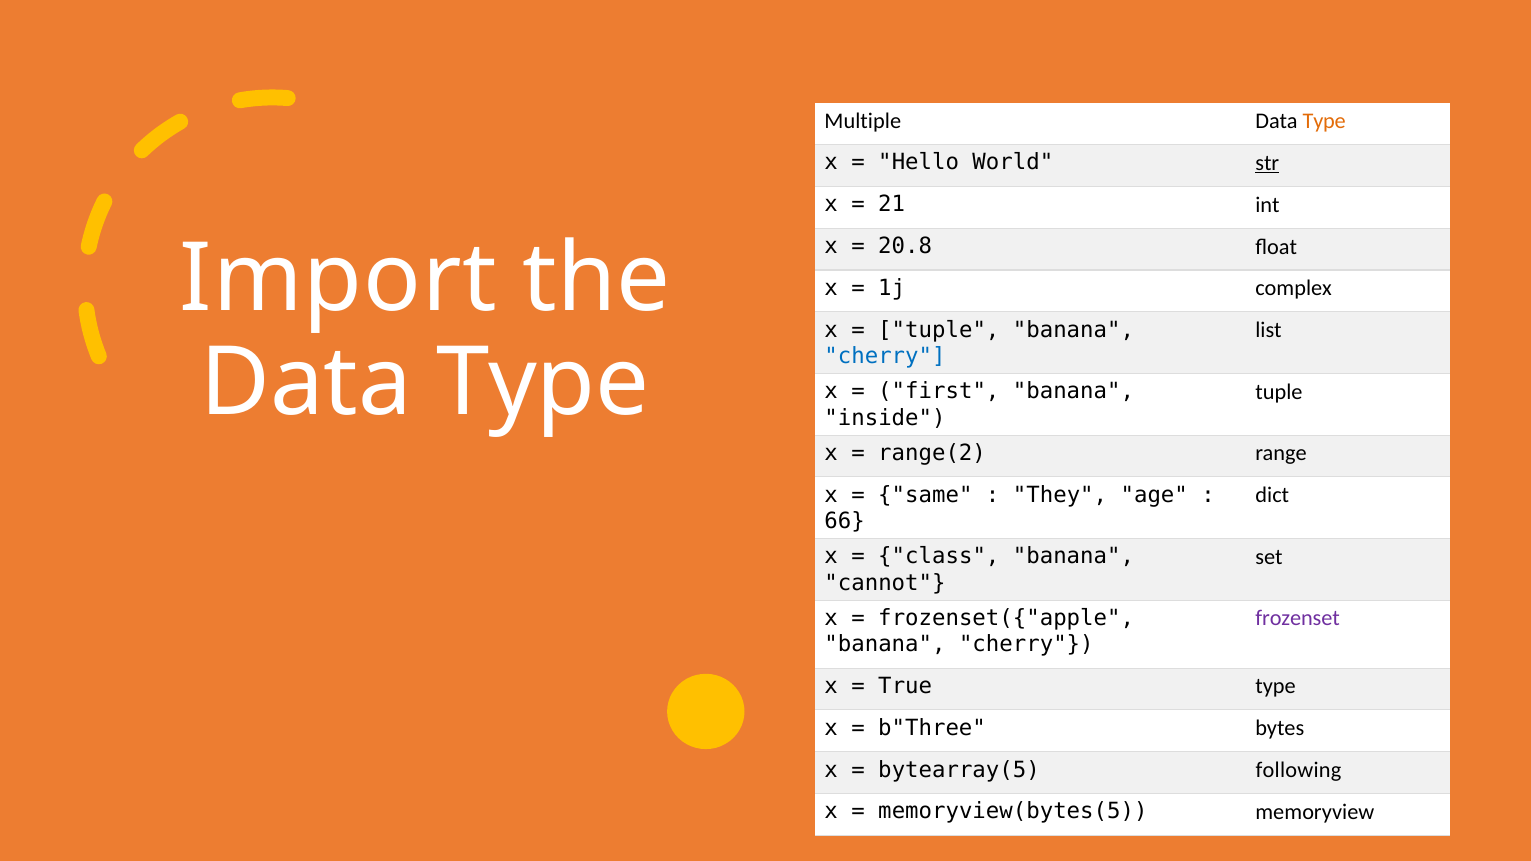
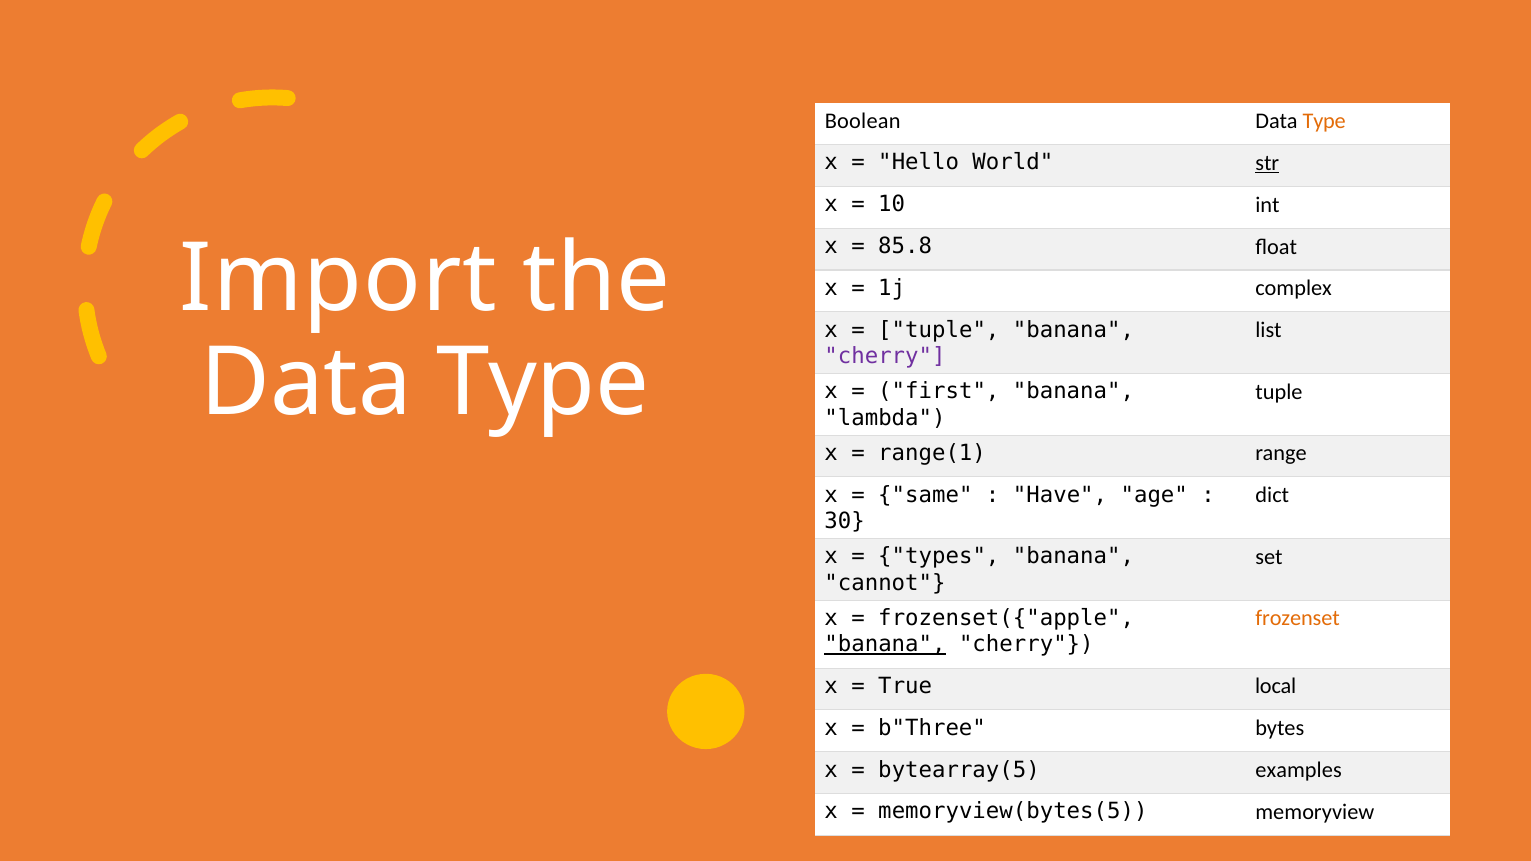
Multiple: Multiple -> Boolean (863, 121)
21: 21 -> 10 (892, 204)
20.8: 20.8 -> 85.8 (905, 246)
cherry colour: blue -> purple (885, 356)
inside: inside -> lambda (885, 418)
range(2: range(2 -> range(1 (932, 453)
They: They -> Have (1060, 495)
66: 66 -> 30 (845, 521)
class: class -> types (939, 557)
frozenset colour: purple -> orange (1298, 619)
banana underline: none -> present (885, 644)
True type: type -> local (1276, 687)
following: following -> examples (1299, 770)
